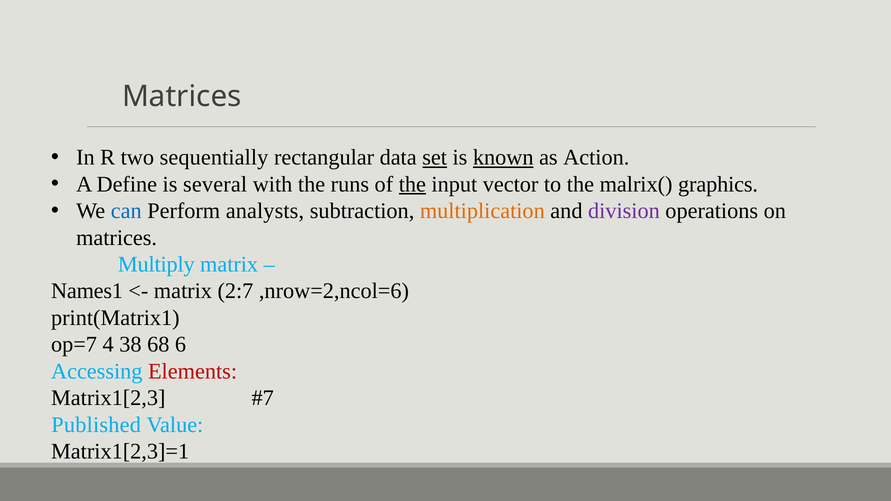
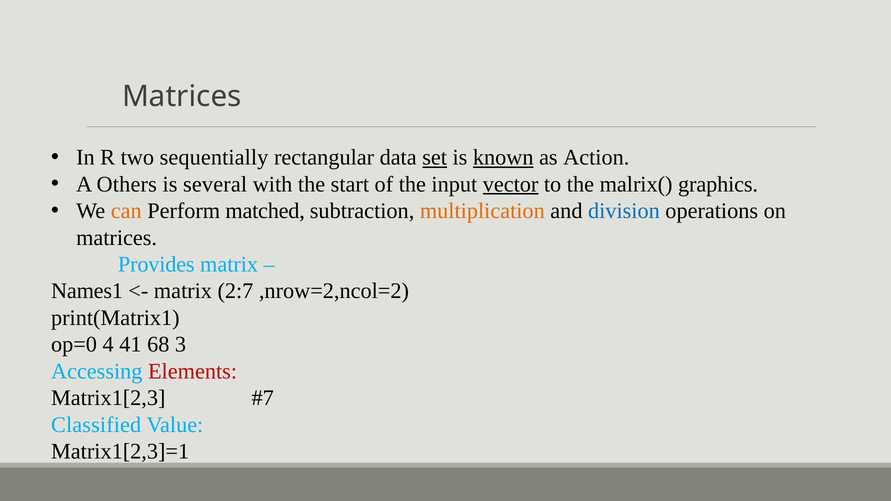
Define: Define -> Others (127, 184)
runs: runs -> start (350, 184)
the underline: present -> none (412, 184)
vector underline: none -> present (511, 184)
can colour: blue -> orange (126, 211)
analysts: analysts -> matched (265, 211)
division colour: purple -> blue (624, 211)
Multiply: Multiply -> Provides (156, 264)
,nrow=2,ncol=6: ,nrow=2,ncol=6 -> ,nrow=2,ncol=2 (334, 291)
op=7: op=7 -> op=0 (74, 345)
38: 38 -> 41 (130, 345)
6: 6 -> 3 (181, 345)
Published: Published -> Classified (96, 425)
